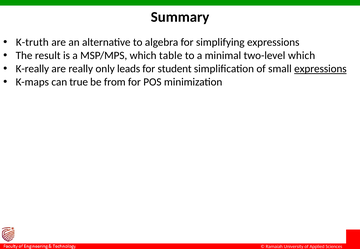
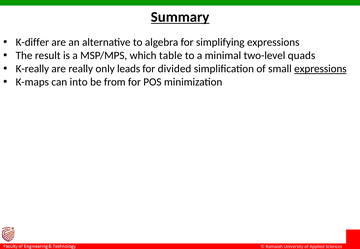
Summary underline: none -> present (180, 17)
K-truth: K-truth -> K-differ (32, 42)
two-level which: which -> quads (302, 56)
student: student -> divided (175, 69)
true: true -> into (79, 82)
